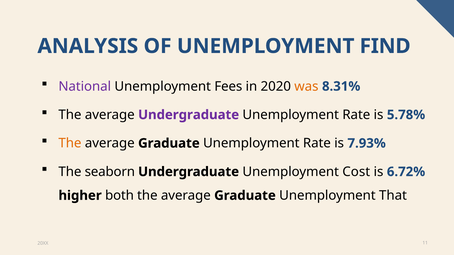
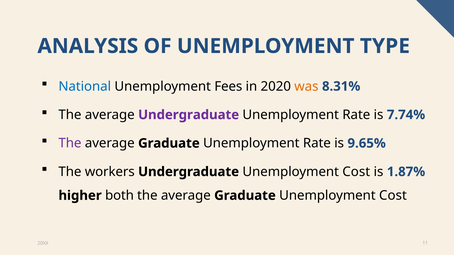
FIND: FIND -> TYPE (385, 46)
National colour: purple -> blue (85, 86)
5.78%: 5.78% -> 7.74% (406, 115)
The colour: orange -> purple (70, 143)
7.93%: 7.93% -> 9.65% (367, 143)
seaborn: seaborn -> workers (110, 172)
6.72%: 6.72% -> 1.87% (406, 172)
Graduate Unemployment That: That -> Cost (393, 196)
